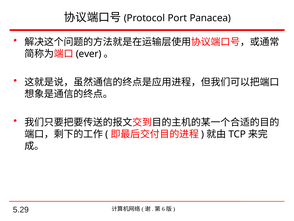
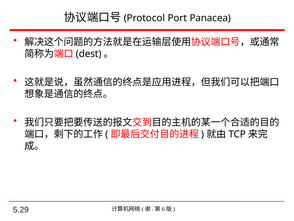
ever: ever -> dest (89, 54)
